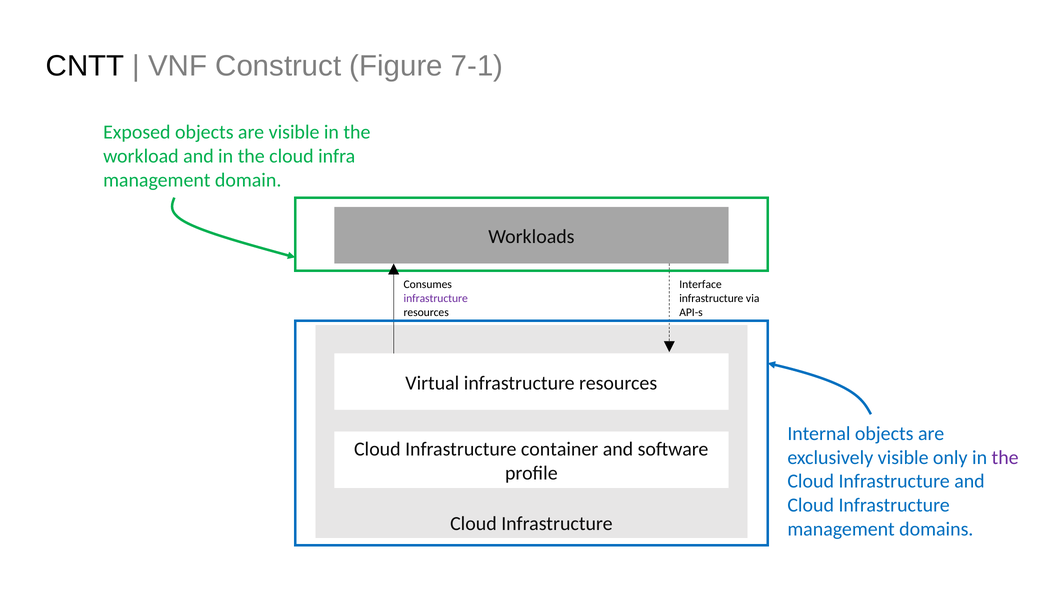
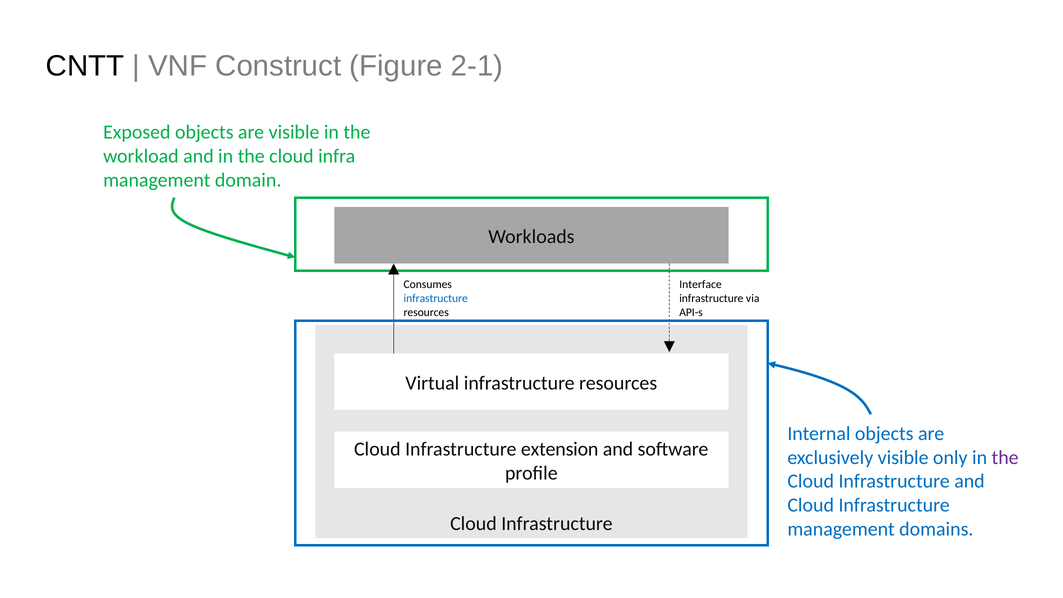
7-1: 7-1 -> 2-1 (477, 66)
infrastructure colour: purple -> blue (436, 299)
container: container -> extension (560, 449)
